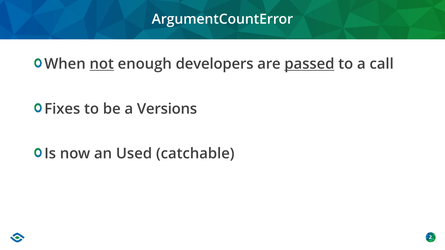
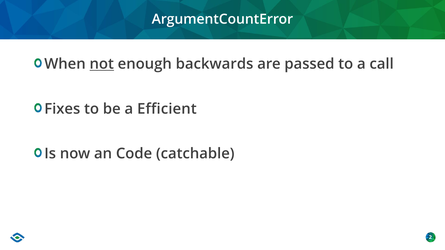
developers: developers -> backwards (215, 64)
passed underline: present -> none (309, 64)
Versions: Versions -> Efficient (167, 109)
Used: Used -> Code (134, 154)
